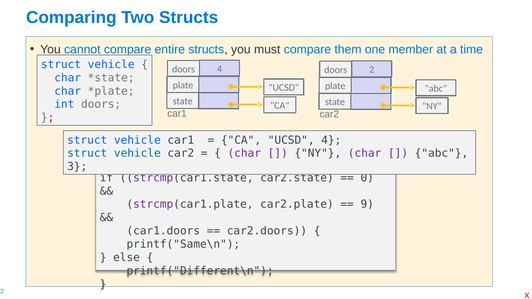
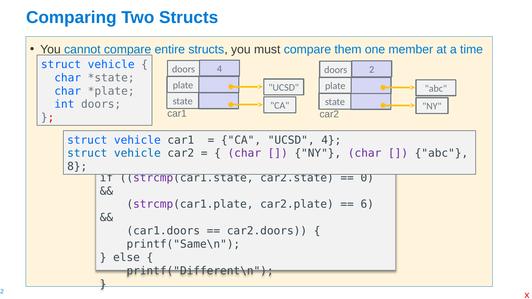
3: 3 -> 8 (77, 167)
9: 9 -> 6 (367, 205)
